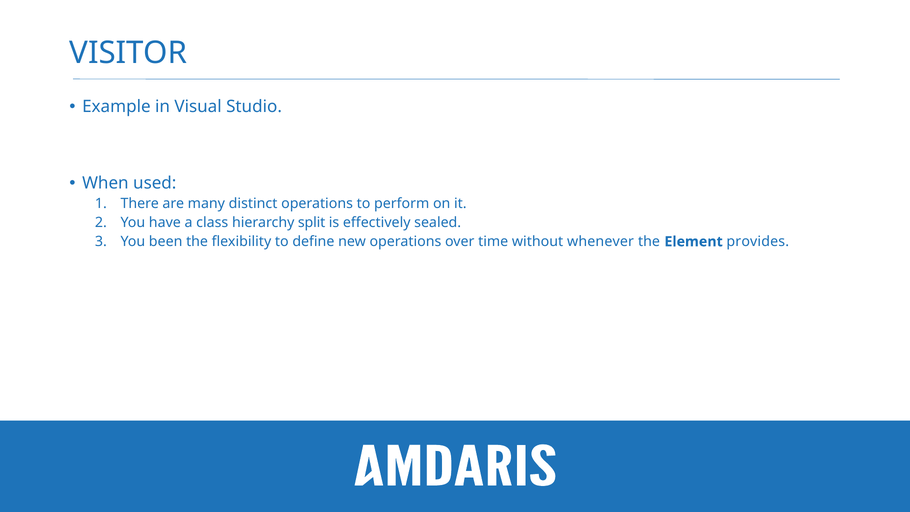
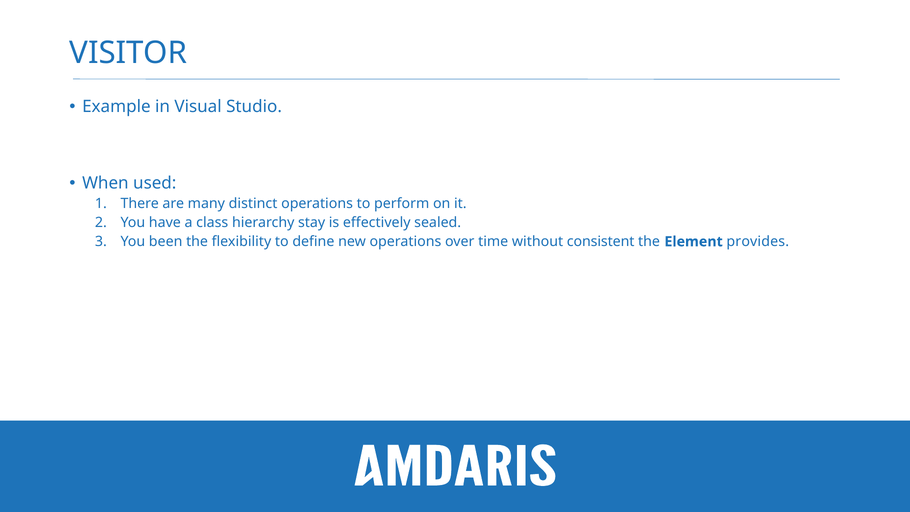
split: split -> stay (312, 223)
whenever: whenever -> consistent (601, 242)
